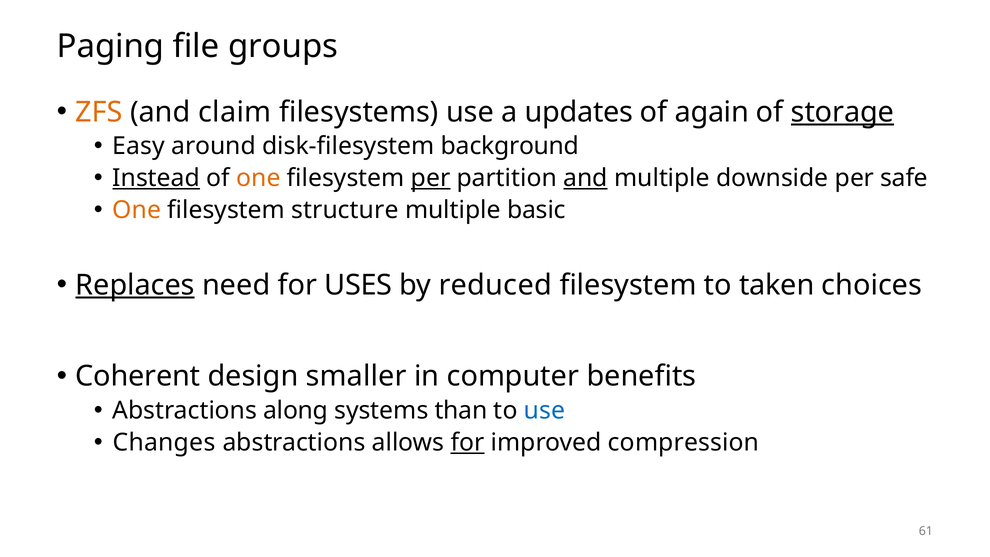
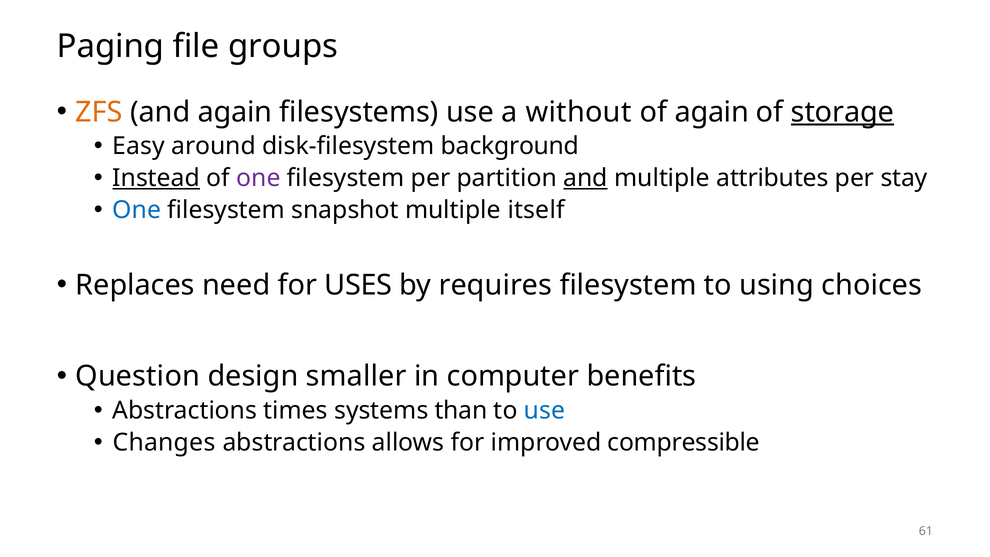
and claim: claim -> again (235, 112)
updates: updates -> without (579, 112)
one colour: orange -> purple (258, 178)
per underline: present -> none (431, 178)
downside: downside -> attributes (772, 178)
safe: safe -> stay (904, 178)
One colour: orange -> blue (137, 210)
structure: structure -> snapshot (345, 210)
basic: basic -> itself (536, 210)
Replaces underline: present -> none (135, 285)
reduced: reduced -> requires (495, 285)
taken: taken -> using (777, 285)
Coherent: Coherent -> Question (138, 376)
along: along -> times (296, 410)
for underline: present -> none (468, 442)
compression: compression -> compressible (684, 442)
